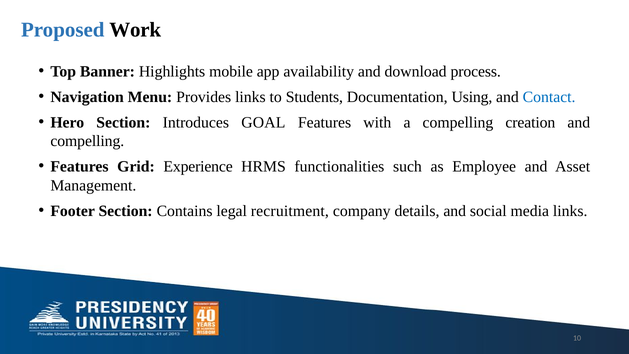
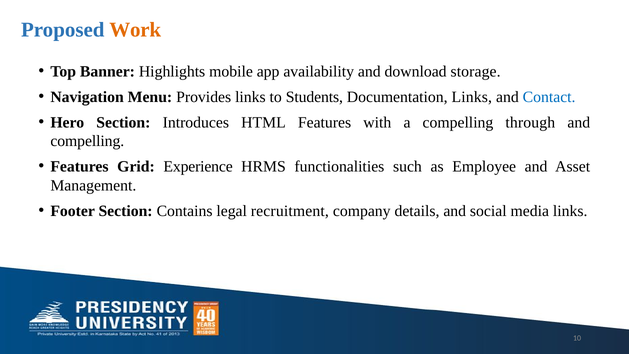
Work colour: black -> orange (135, 30)
process: process -> storage (476, 71)
Documentation Using: Using -> Links (472, 97)
GOAL: GOAL -> HTML (263, 122)
creation: creation -> through (530, 122)
